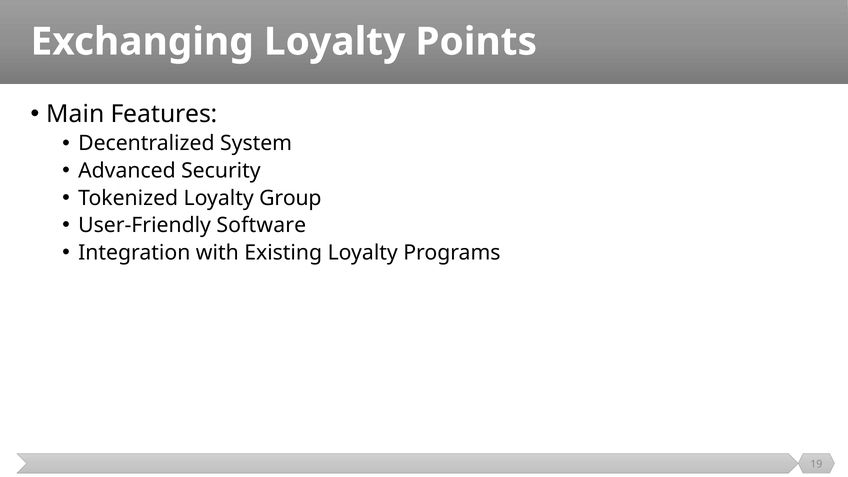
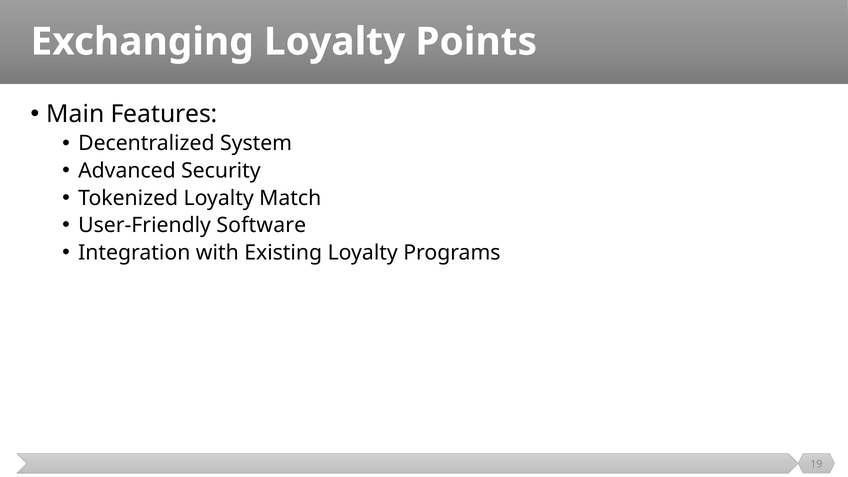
Group: Group -> Match (290, 198)
